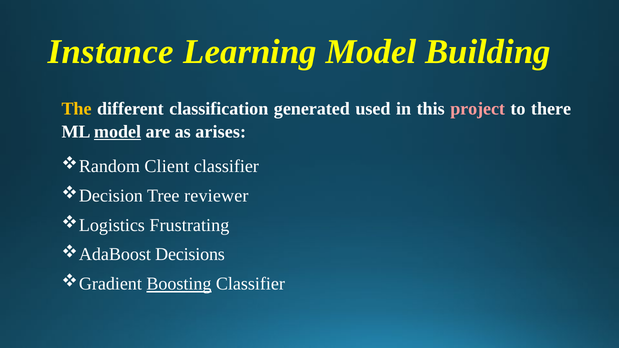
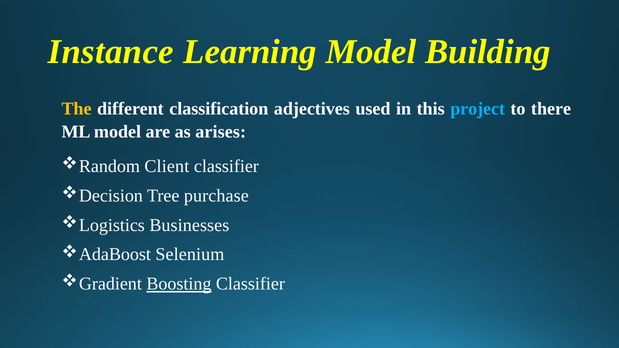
generated: generated -> adjectives (312, 109)
project colour: pink -> light blue (478, 109)
model underline: present -> none (118, 132)
reviewer: reviewer -> purchase (216, 196)
Frustrating: Frustrating -> Businesses (189, 225)
Decisions: Decisions -> Selenium (190, 255)
